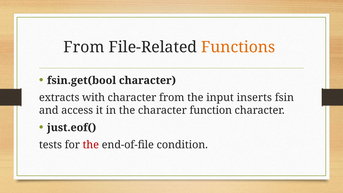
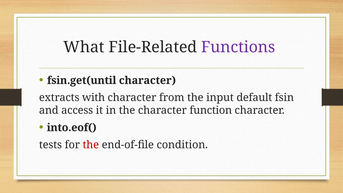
From: From -> What (84, 47)
Functions colour: orange -> purple (238, 47)
fsin.get(bool: fsin.get(bool -> fsin.get(until (82, 80)
inserts: inserts -> default (254, 98)
just.eof(: just.eof( -> into.eof( (72, 128)
